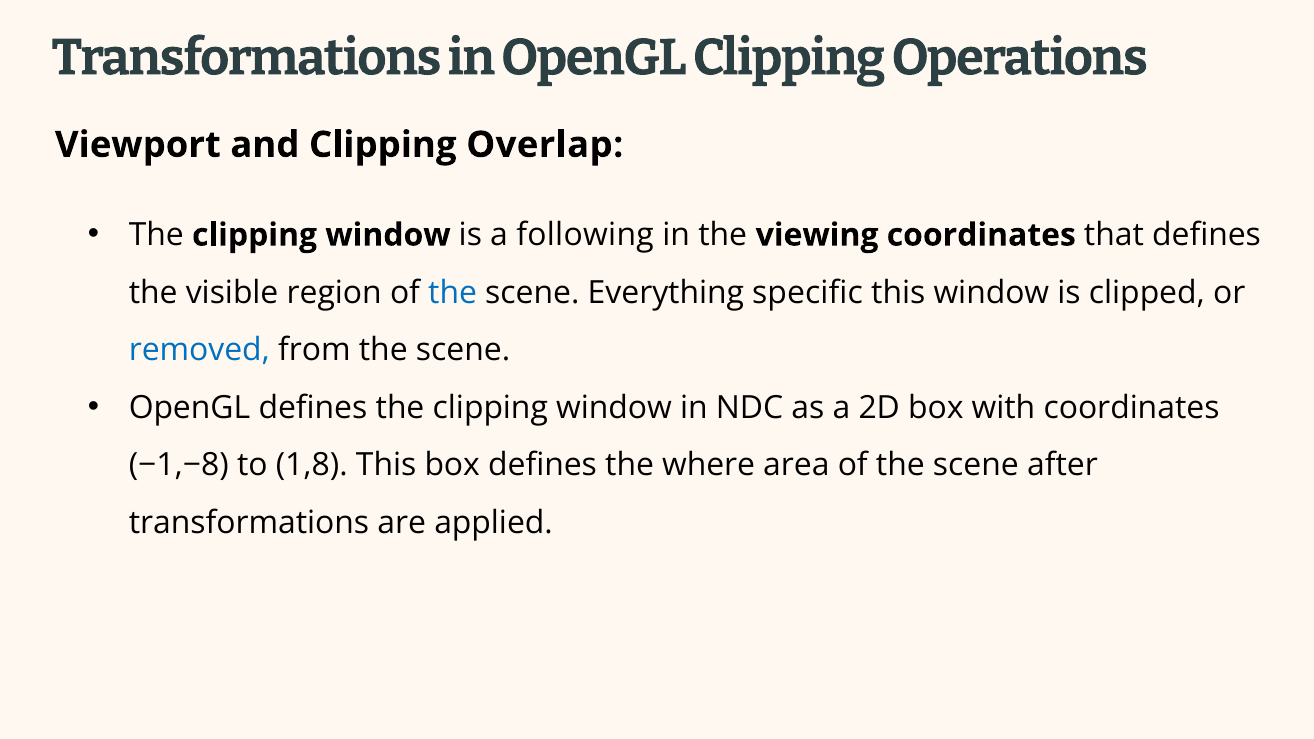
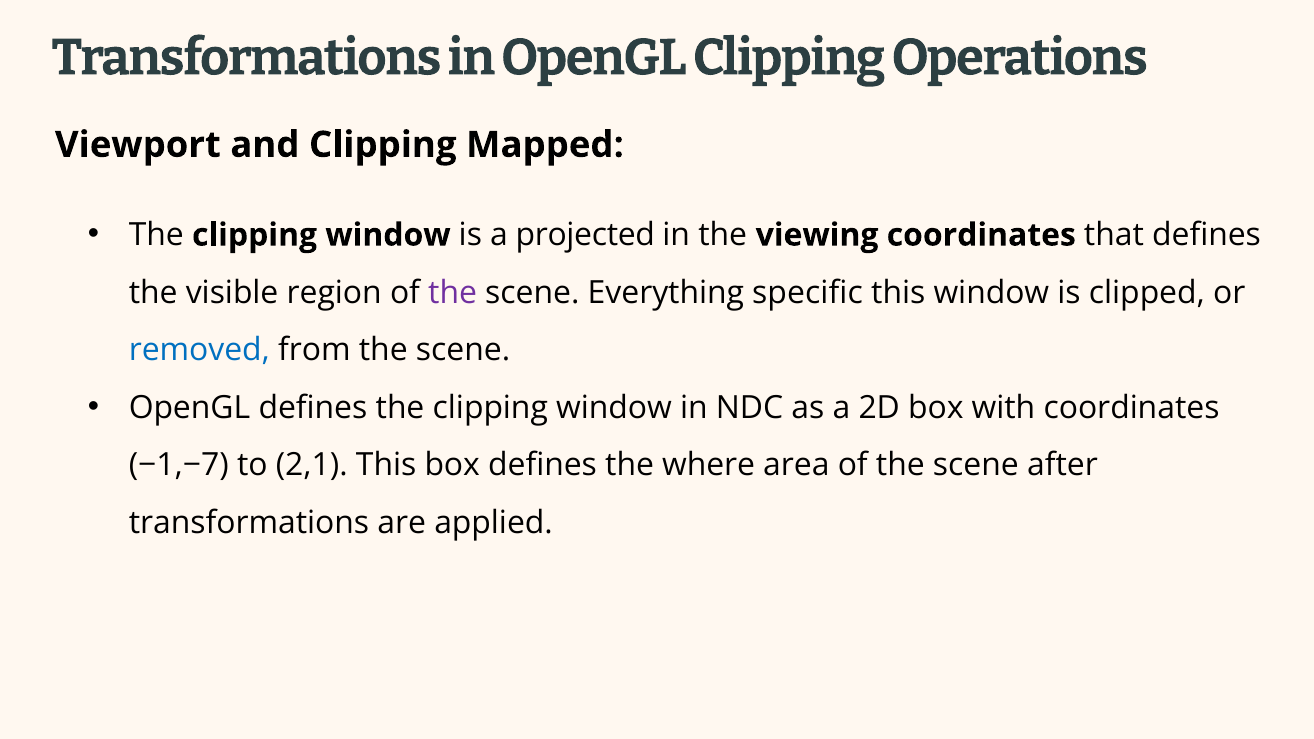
Overlap: Overlap -> Mapped (545, 145)
following: following -> projected (585, 235)
the colour: blue -> purple (453, 293)
−1,−8: −1,−8 -> −1,−7 (179, 465)
1,8: 1,8 -> 2,1 (312, 465)
